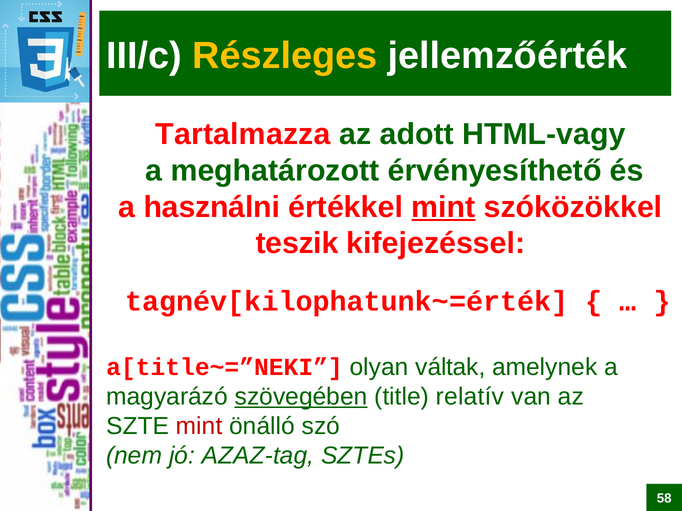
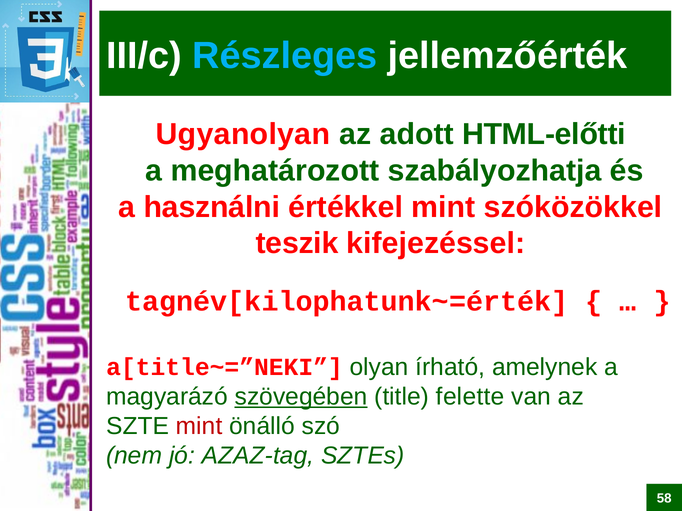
Részleges colour: yellow -> light blue (285, 56)
Tartalmazza: Tartalmazza -> Ugyanolyan (243, 134)
HTML-vagy: HTML-vagy -> HTML-előtti (544, 134)
érvényesíthető: érvényesíthető -> szabályozhatja (495, 171)
mint underline: present -> none (443, 207)
váltak: váltak -> írható (450, 367)
relatív: relatív -> felette (470, 397)
